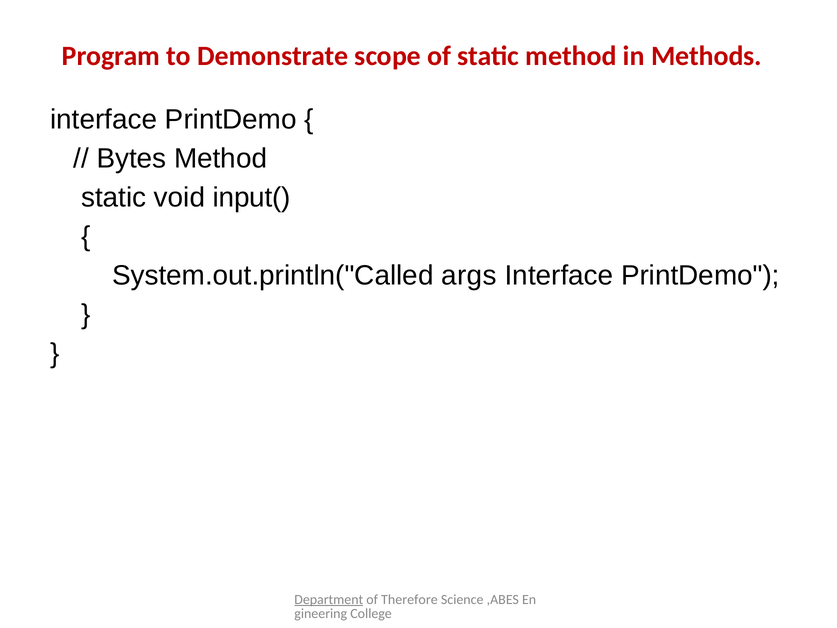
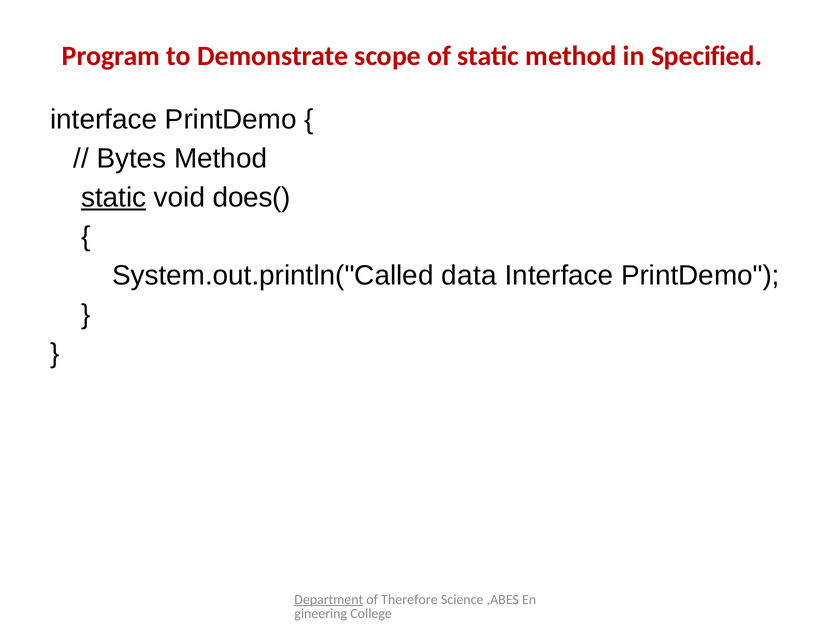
Methods: Methods -> Specified (706, 56)
static underline: none -> present (114, 197)
input(: input( -> does( (252, 197)
args: args -> data (469, 275)
